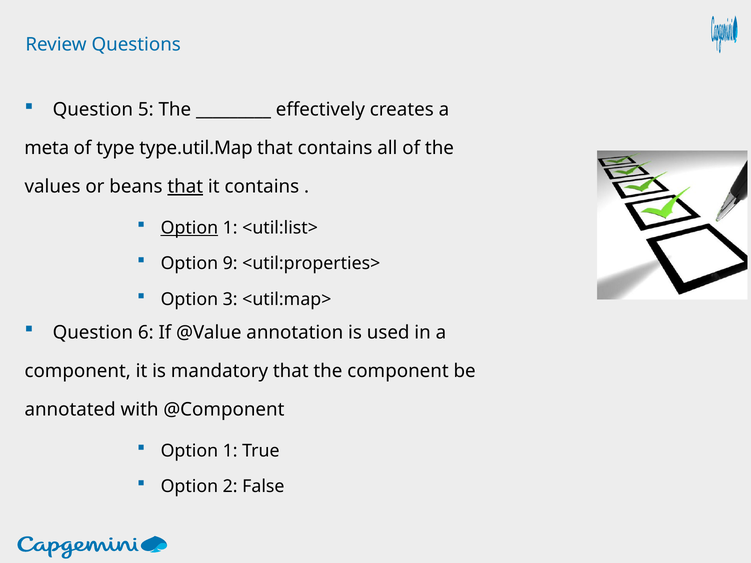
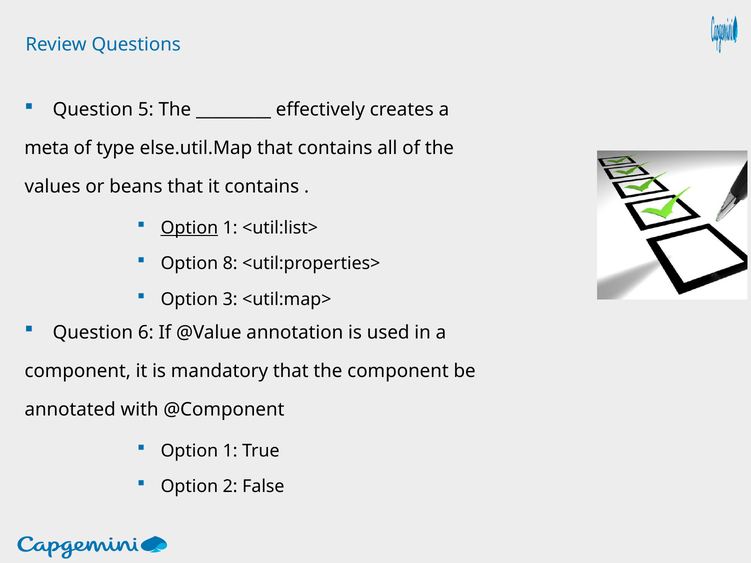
type.util.Map: type.util.Map -> else.util.Map (196, 148)
that underline: present -> none (185, 187)
9: 9 -> 8 (230, 264)
